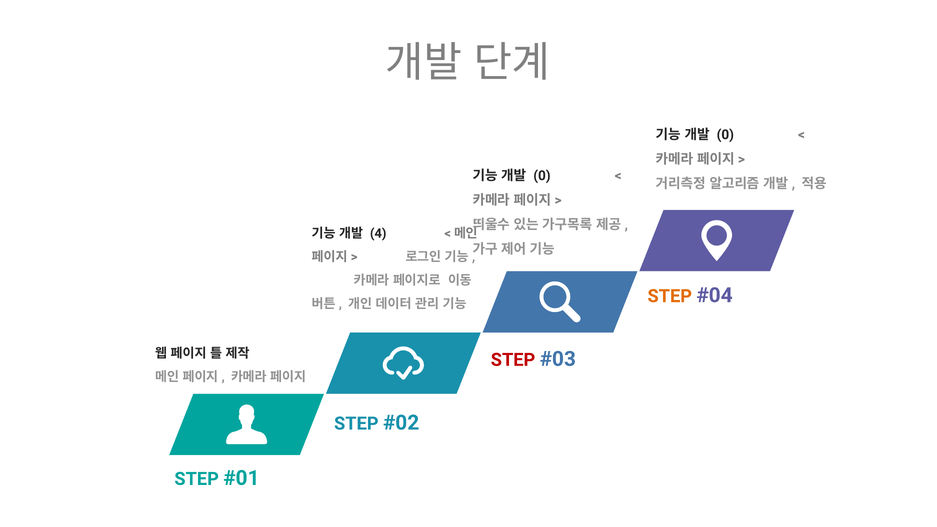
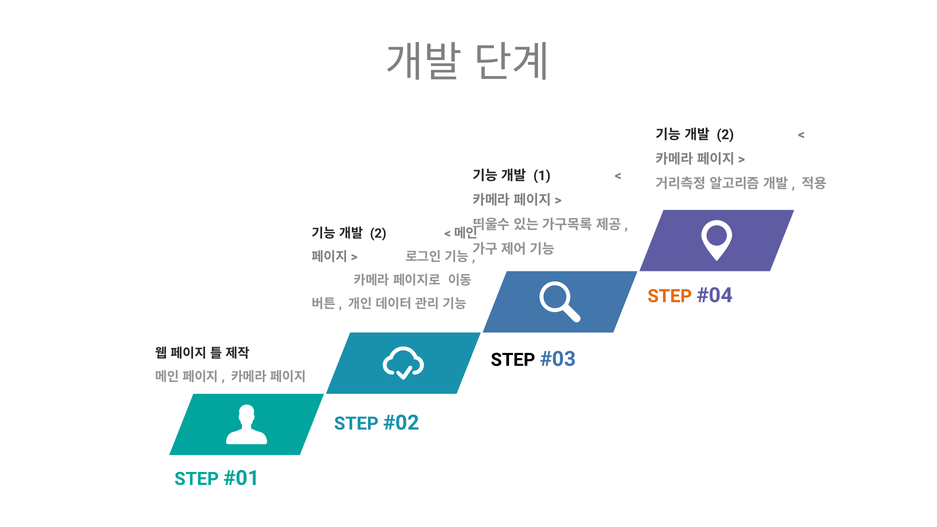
0: 0 -> 2 (725, 135)
0: 0 -> 1 (542, 176)
4: 4 -> 2 (378, 233)
STEP colour: red -> black (513, 360)
